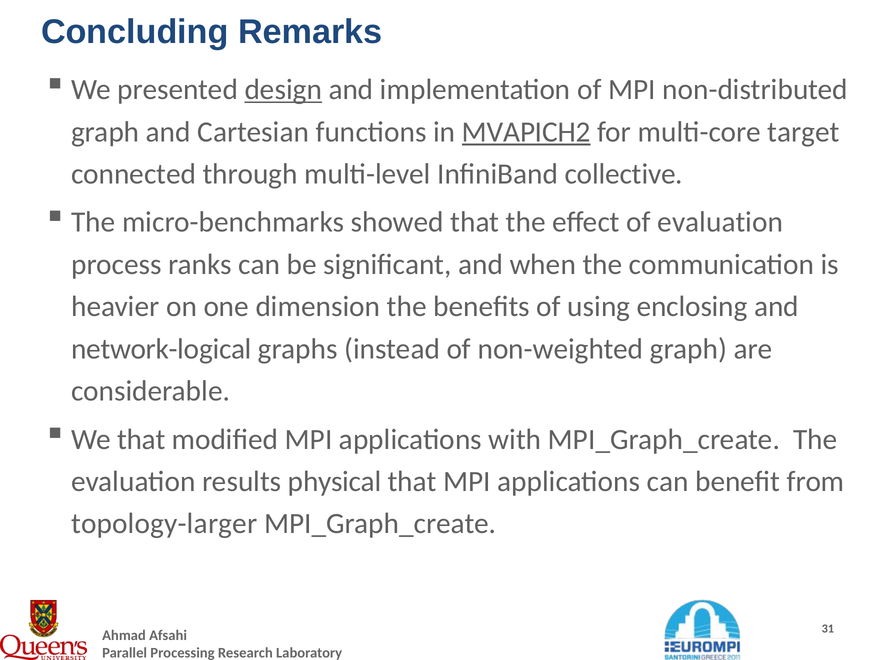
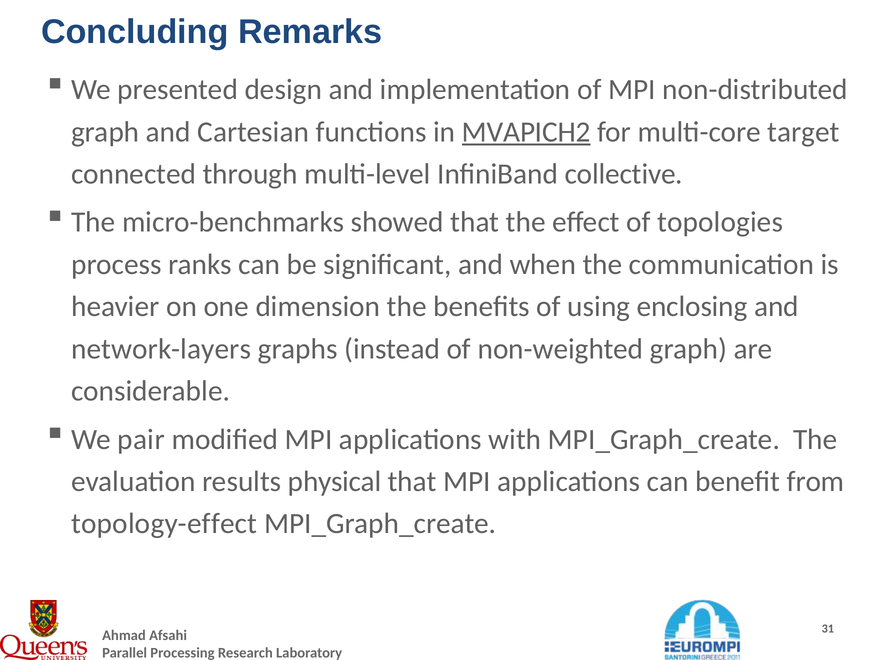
design underline: present -> none (283, 90)
of evaluation: evaluation -> topologies (720, 222)
network-logical: network-logical -> network-layers (161, 349)
We that: that -> pair (141, 439)
topology-larger: topology-larger -> topology-effect (164, 524)
